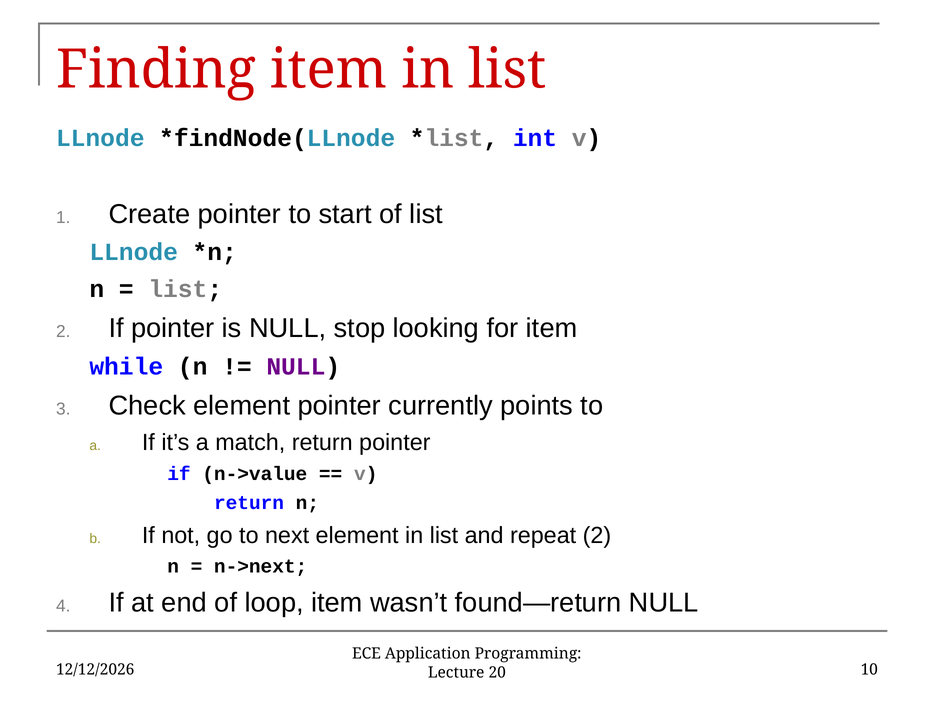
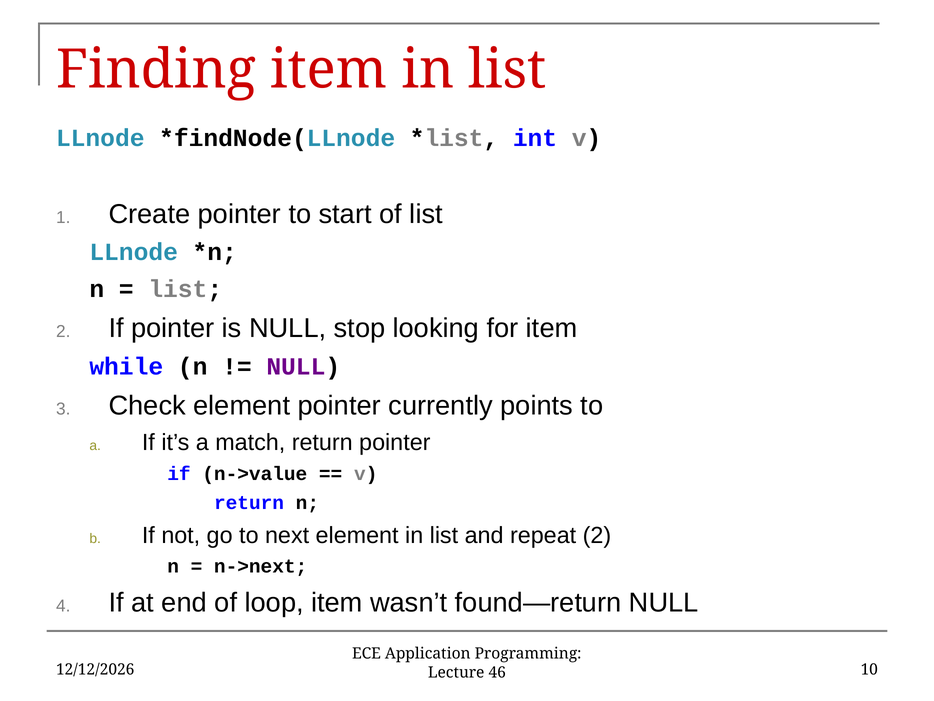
20: 20 -> 46 (497, 672)
